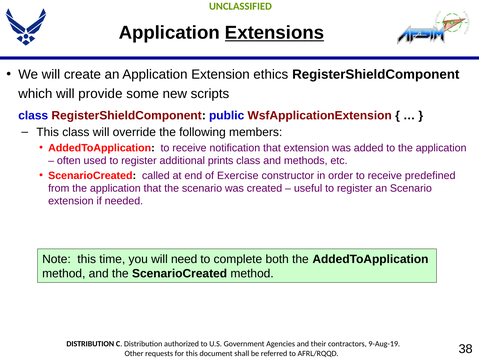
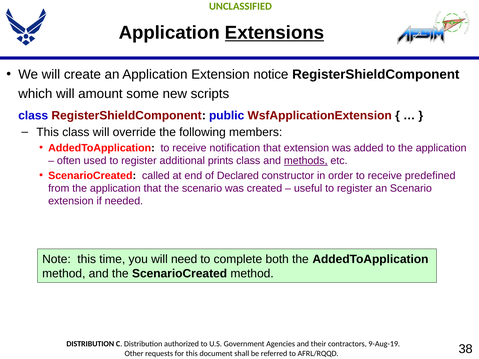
ethics: ethics -> notice (271, 75)
provide: provide -> amount (100, 94)
methods underline: none -> present (306, 161)
Exercise: Exercise -> Declared (238, 176)
